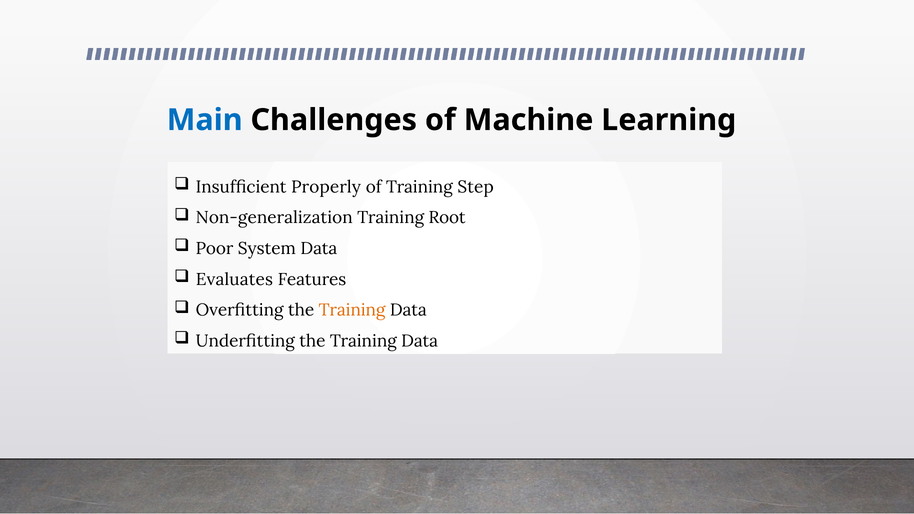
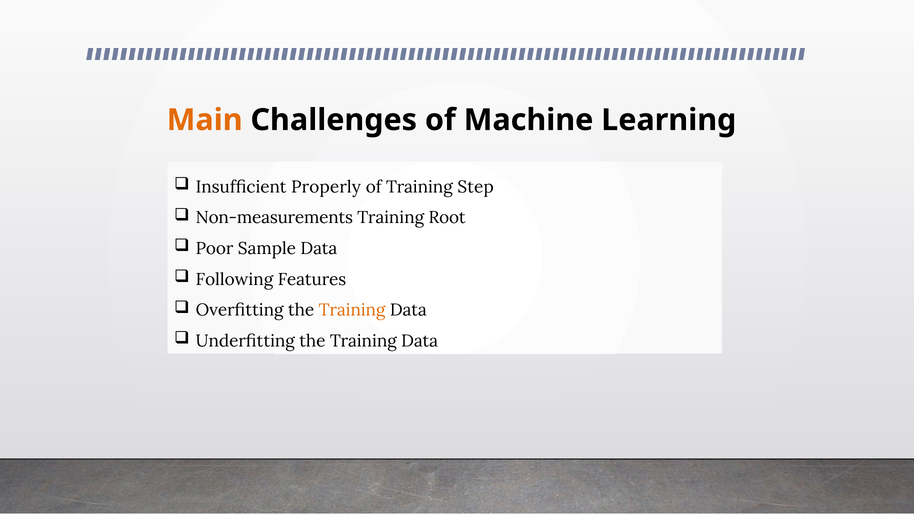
Main colour: blue -> orange (205, 120)
Non-generalization: Non-generalization -> Non-measurements (274, 218)
System: System -> Sample (267, 249)
Evaluates: Evaluates -> Following (234, 279)
